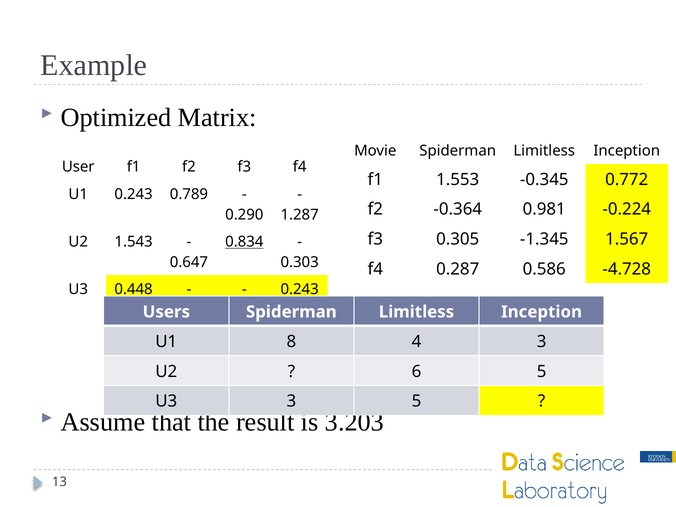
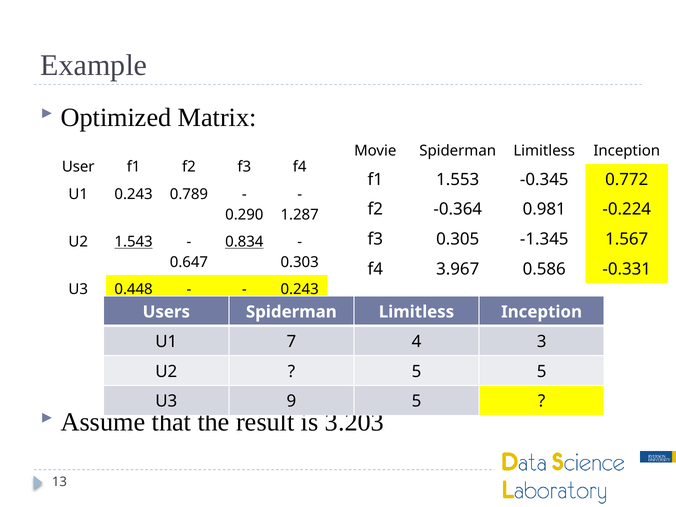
1.543 underline: none -> present (134, 242)
0.287: 0.287 -> 3.967 (458, 269)
-4.728: -4.728 -> -0.331 (627, 269)
8: 8 -> 7 (291, 342)
6: 6 -> 5 (417, 371)
U3 3: 3 -> 9 (291, 401)
